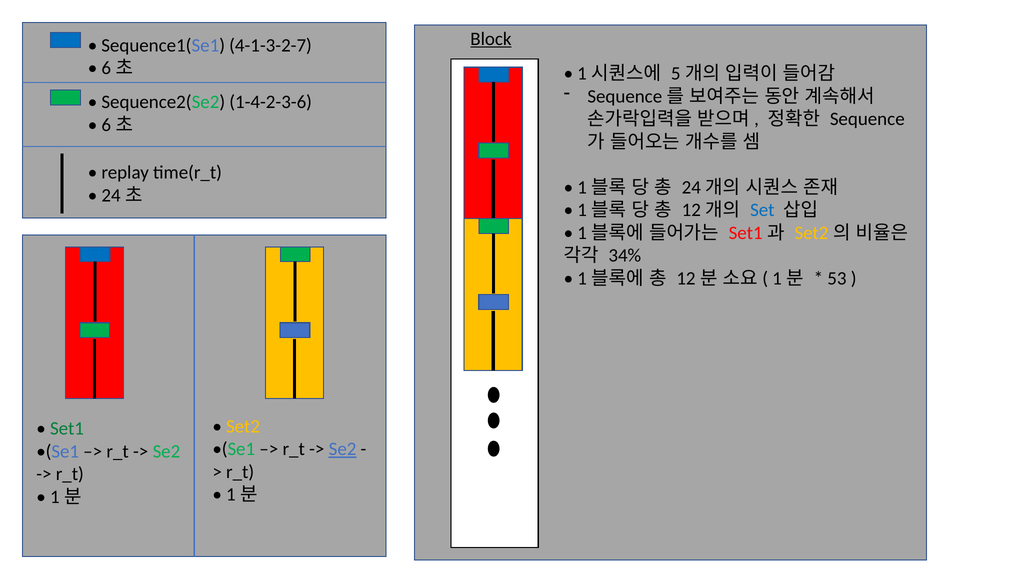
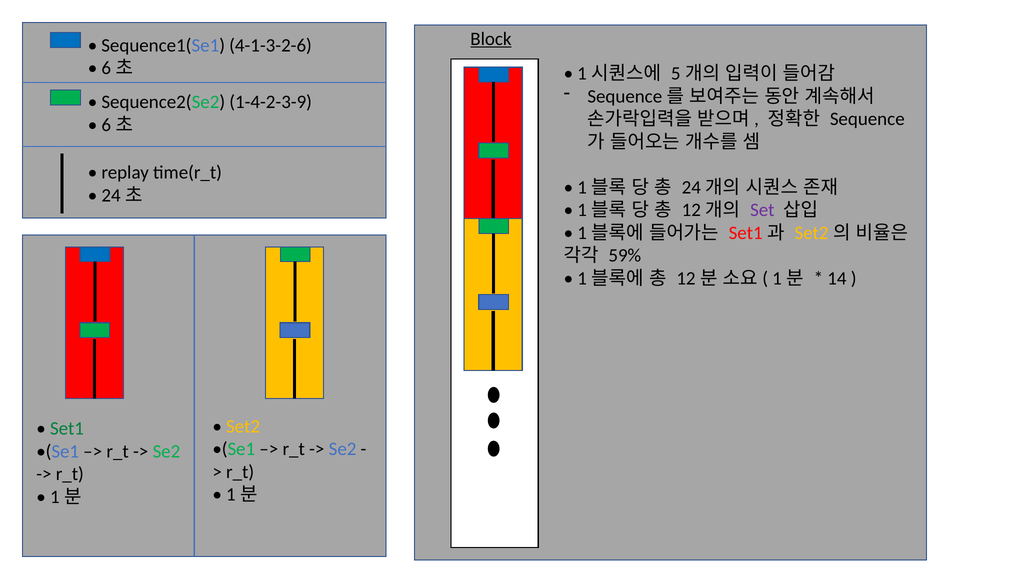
4-1-3-2-7: 4-1-3-2-7 -> 4-1-3-2-6 (271, 45)
1-4-2-3-6: 1-4-2-3-6 -> 1-4-2-3-9 (271, 102)
Set colour: blue -> purple (762, 210)
34%: 34% -> 59% (625, 255)
53: 53 -> 14 (837, 278)
Se2 underline: present -> none (343, 449)
